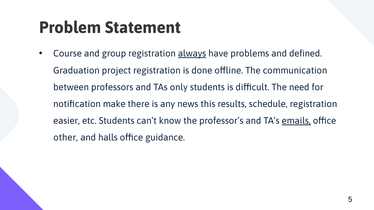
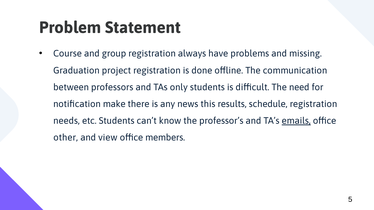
always underline: present -> none (192, 54)
defined: defined -> missing (305, 54)
easier: easier -> needs (67, 121)
halls: halls -> view (108, 138)
guidance: guidance -> members (165, 138)
